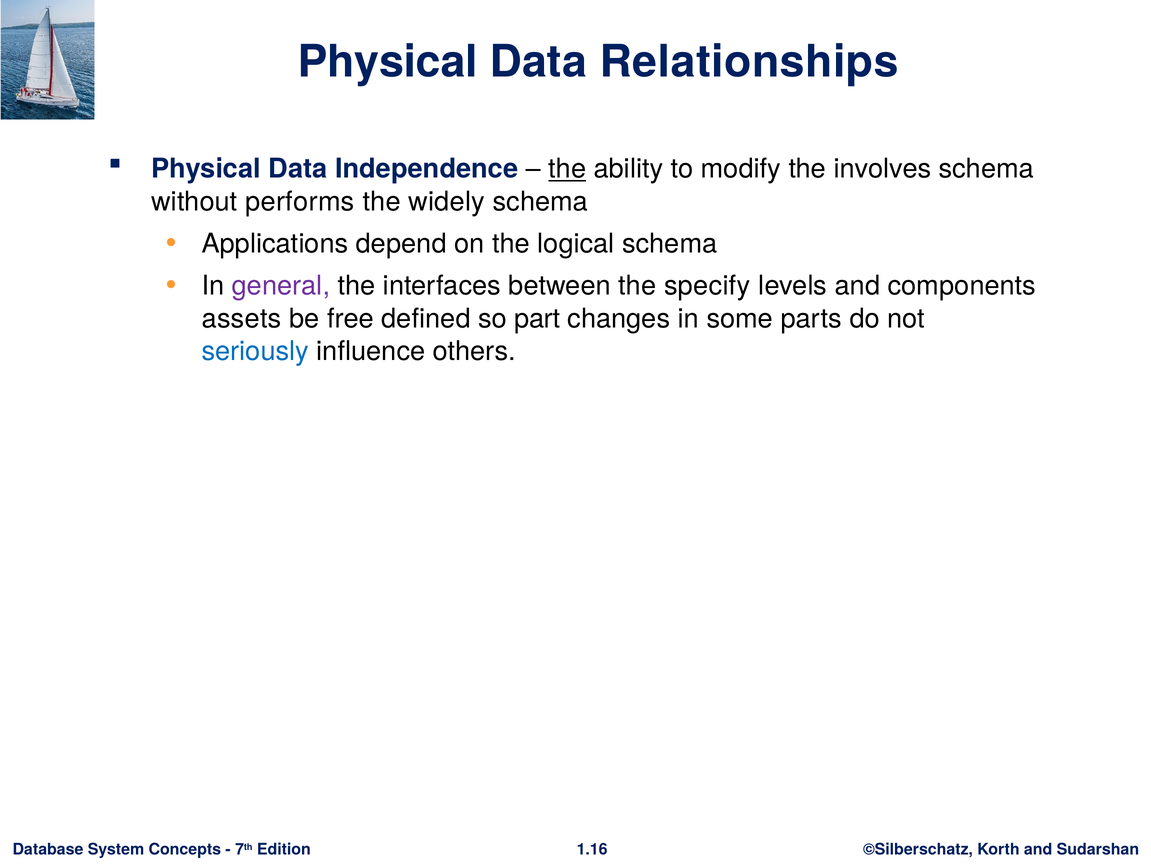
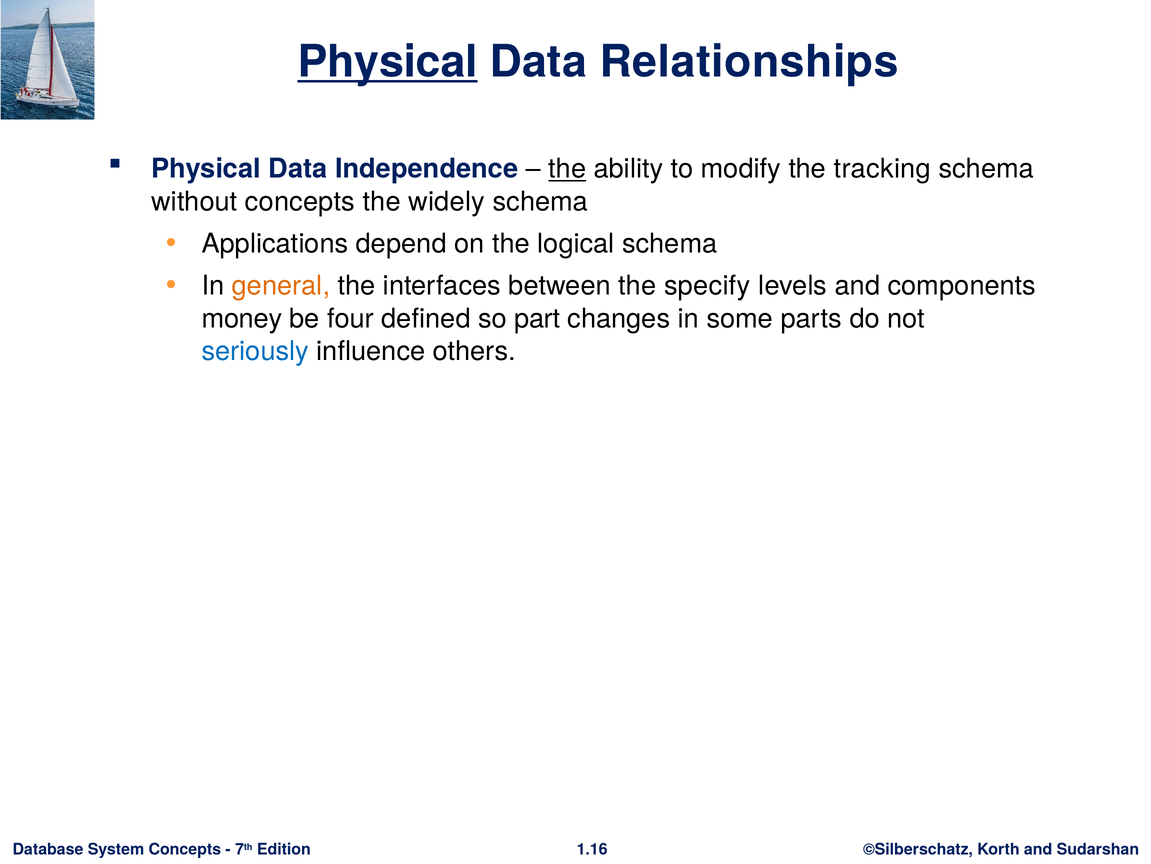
Physical underline: none -> present (388, 62)
involves: involves -> tracking (882, 169)
without performs: performs -> concepts (300, 201)
general colour: purple -> orange (281, 286)
assets: assets -> money (242, 318)
free: free -> four (351, 318)
